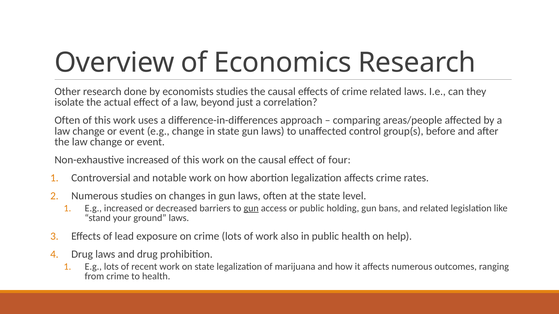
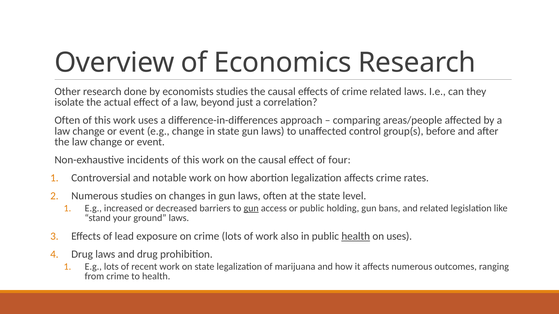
Non-exhaustive increased: increased -> incidents (148, 160)
health underline: none -> present (356, 237)
on help: help -> uses (399, 237)
